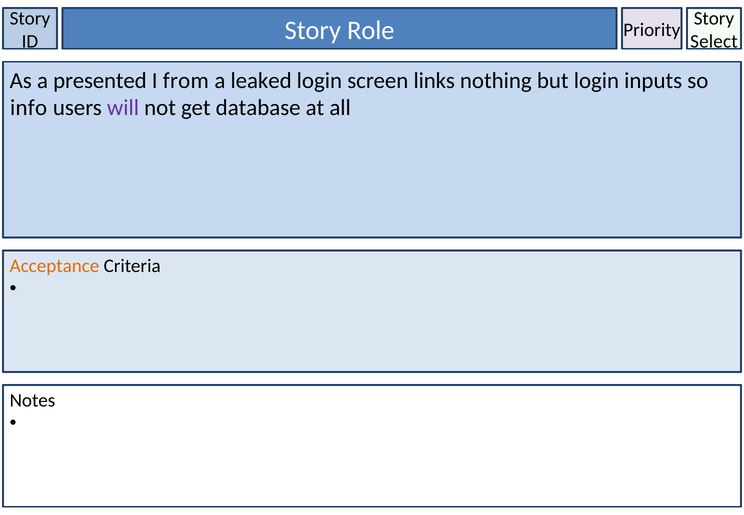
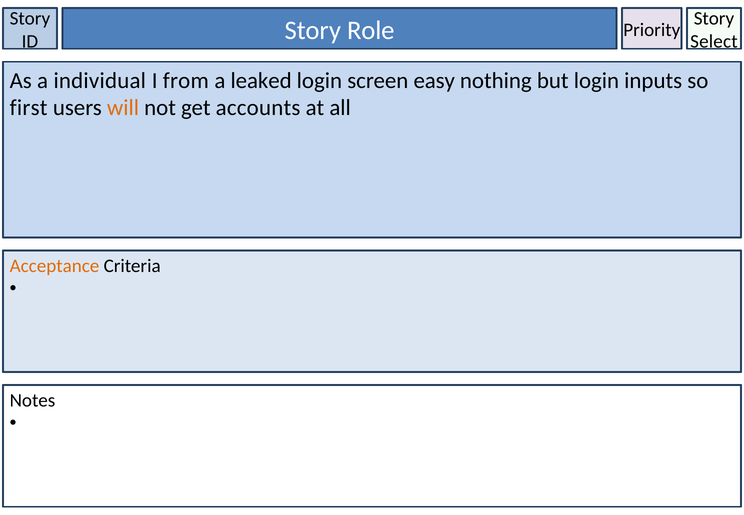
presented: presented -> individual (100, 80)
links: links -> easy (434, 80)
info: info -> first (29, 108)
will colour: purple -> orange (123, 108)
database: database -> accounts (258, 108)
